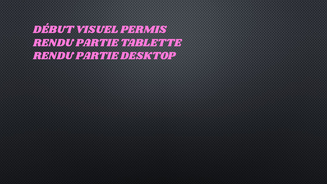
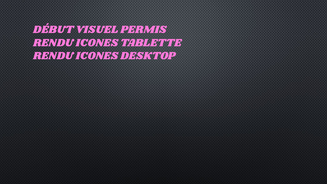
PARTIE: PARTIE -> ICONES (97, 43)
PARTIE: PARTIE -> ICONES (97, 56)
